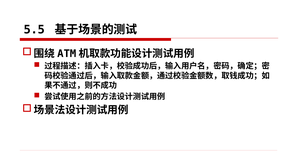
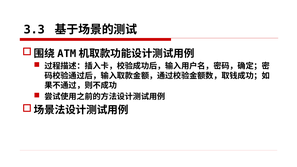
5.5: 5.5 -> 3.3 (34, 30)
